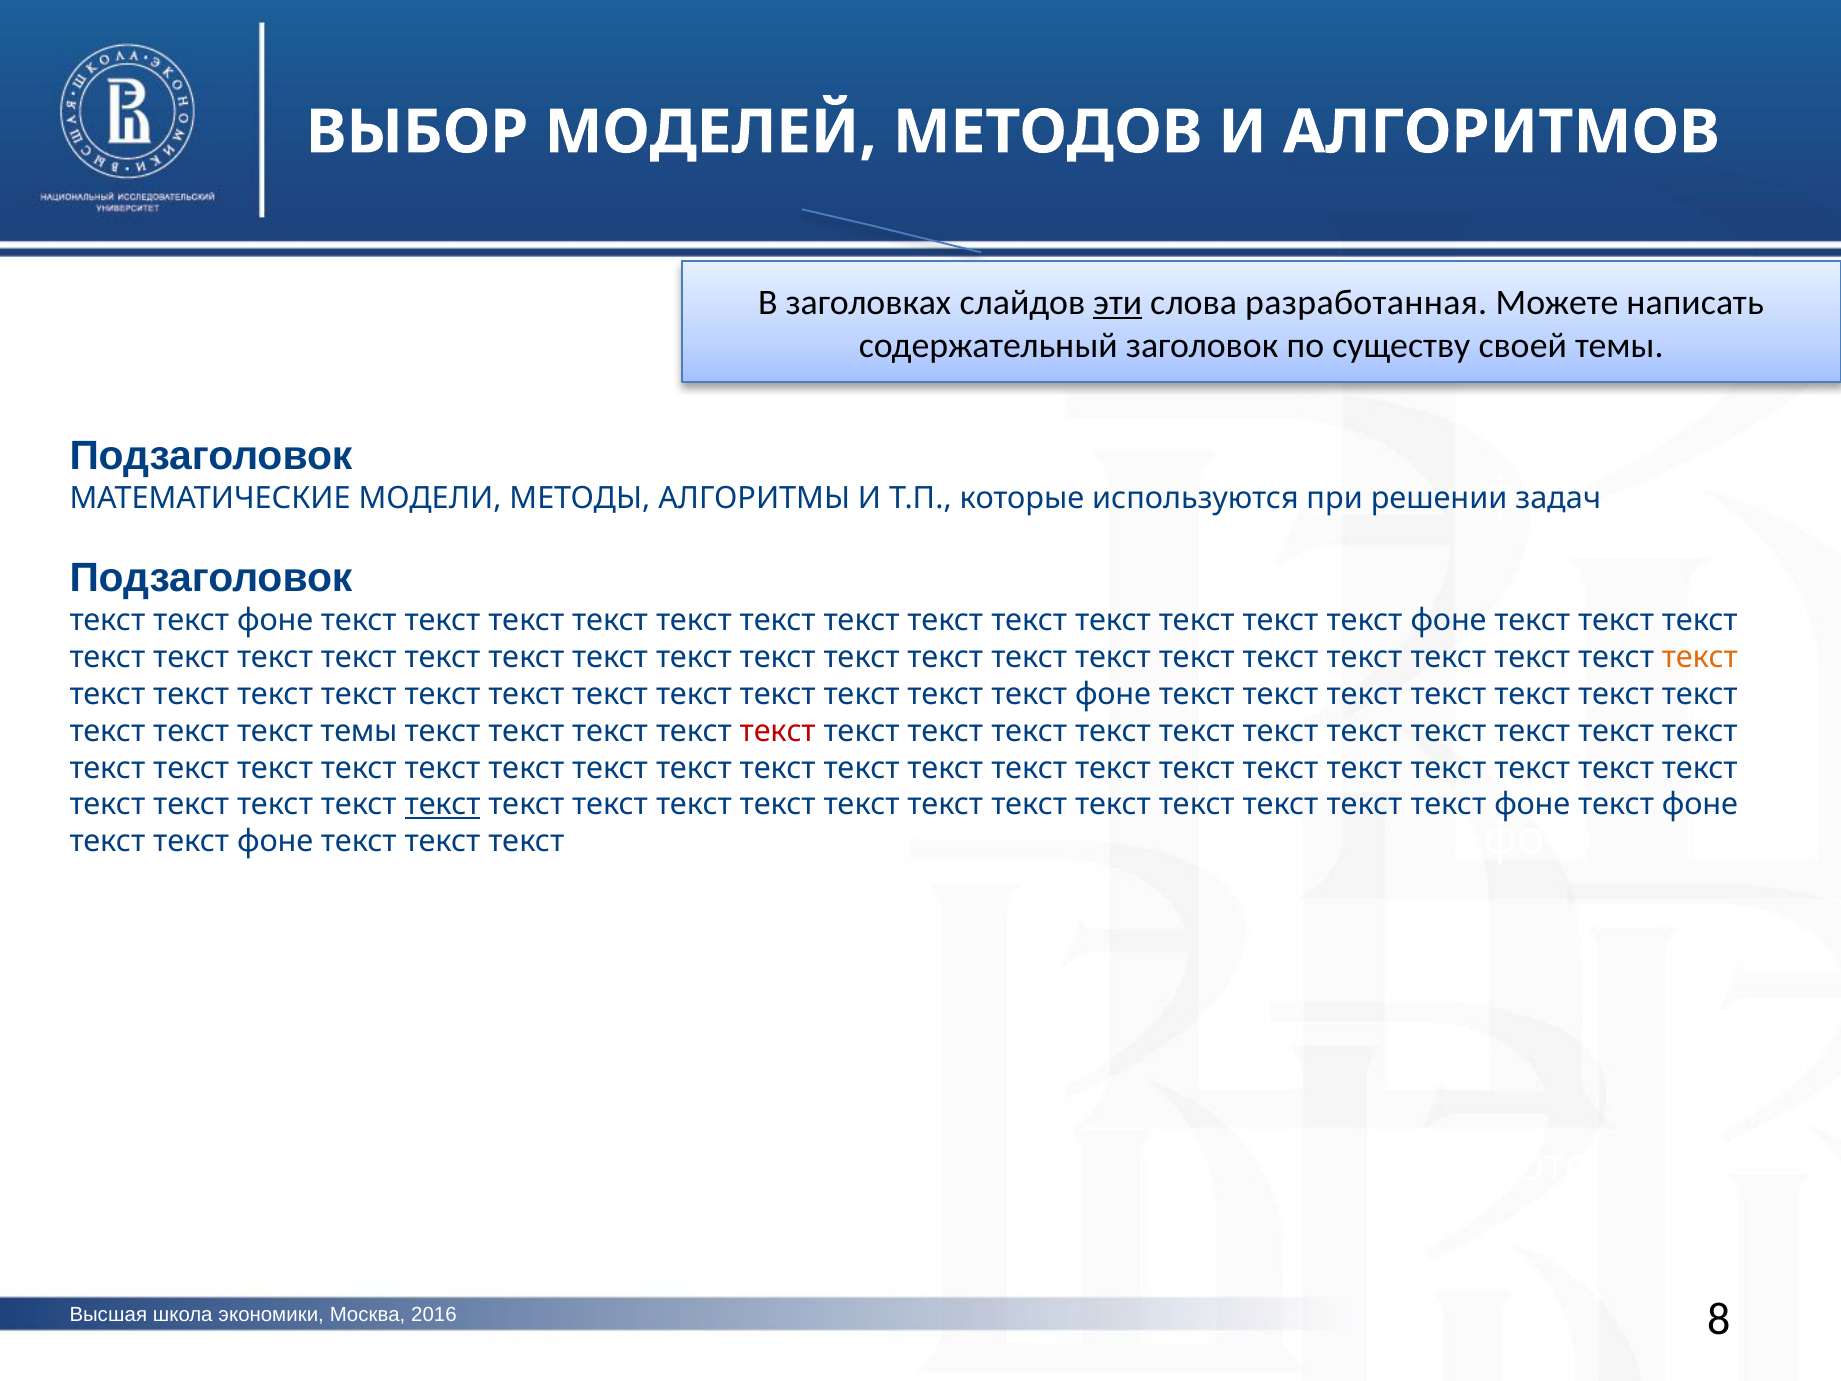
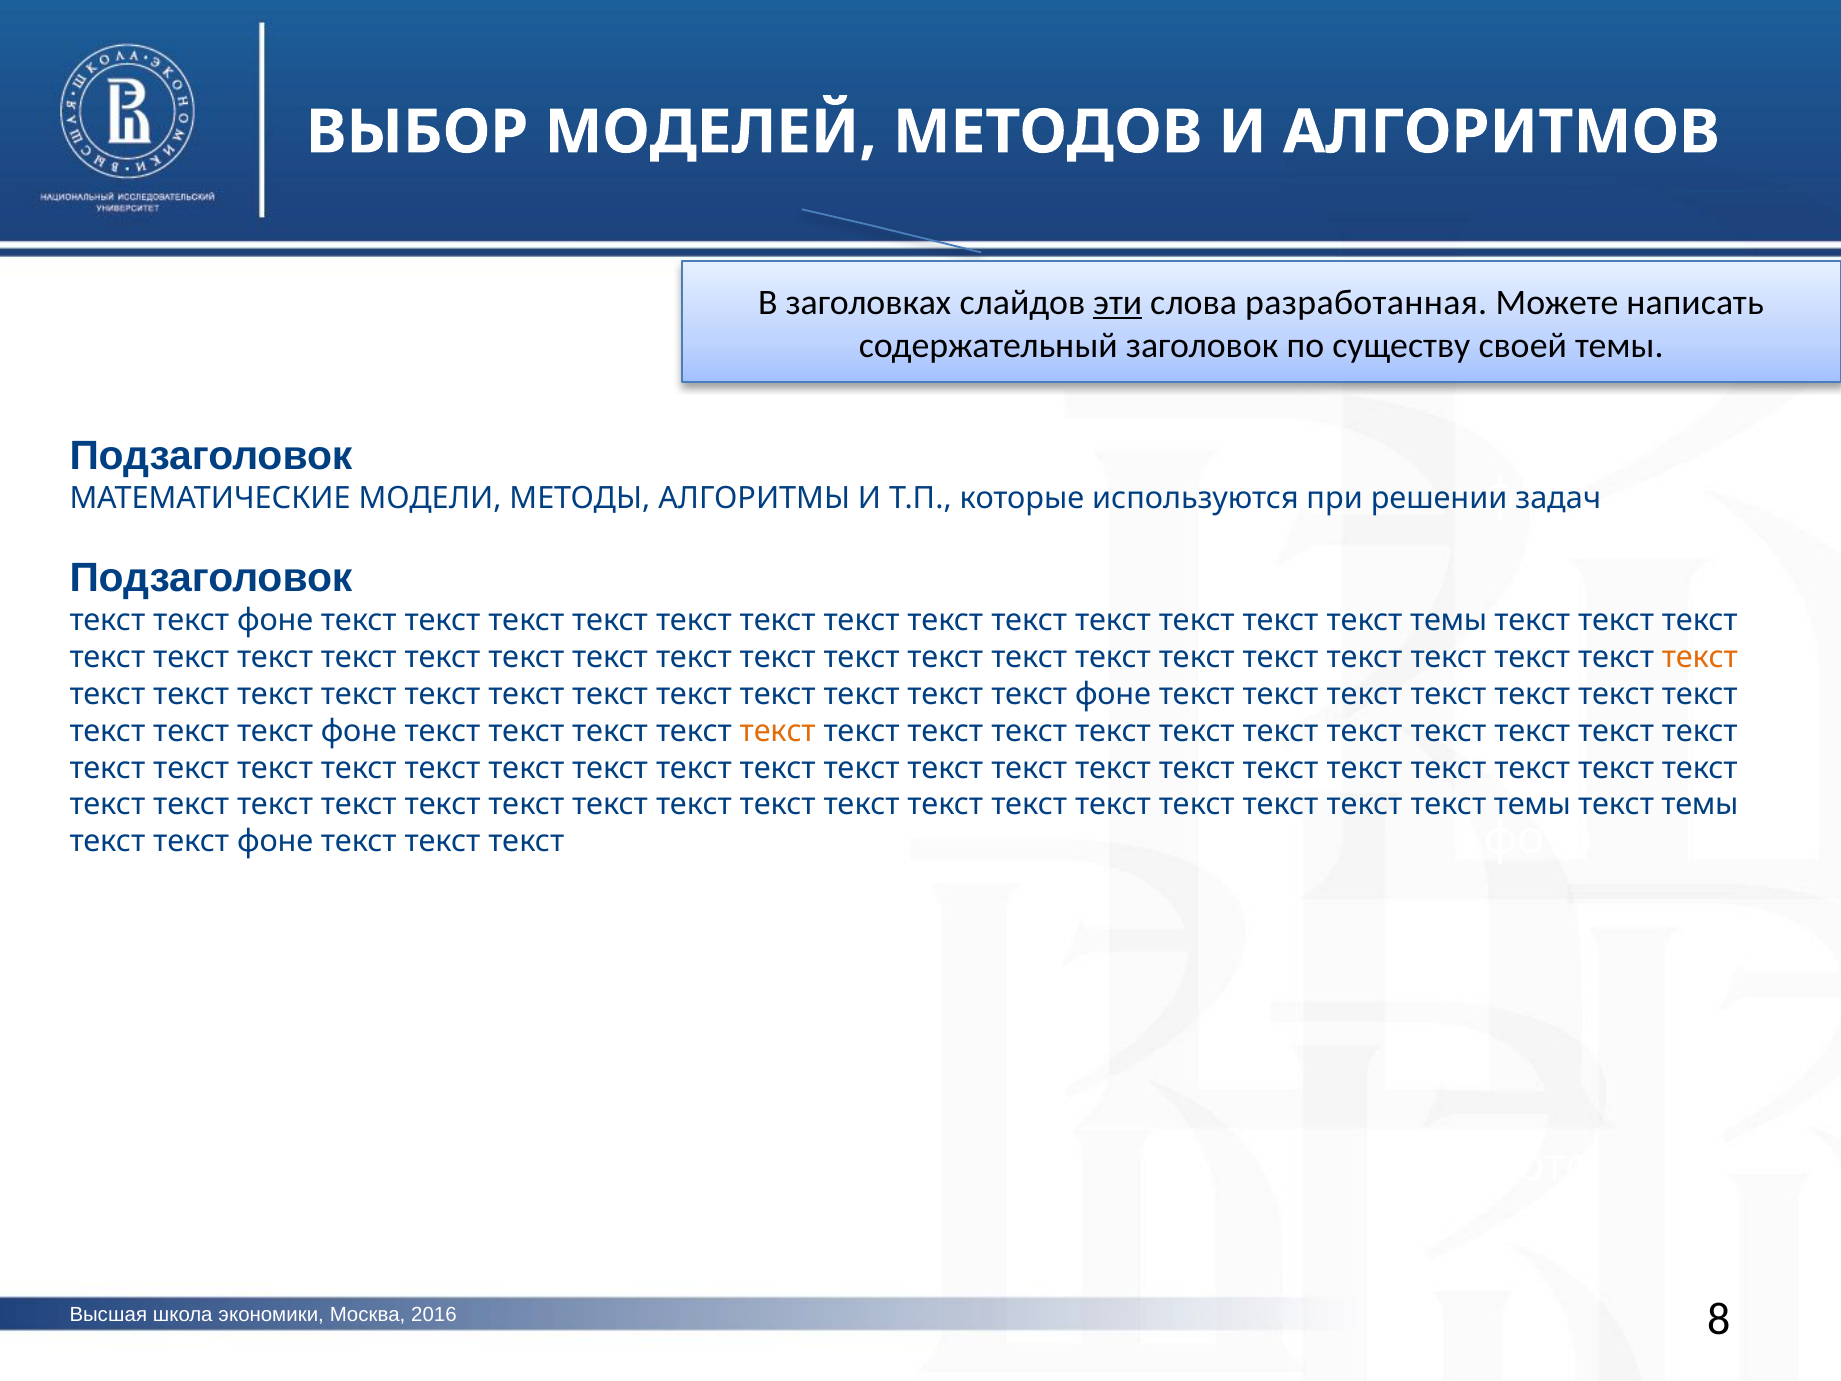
фоне: фоне -> темы (1449, 621)
темы: темы -> фоне (359, 731)
текст colour: red -> orange (778, 731)
текст underline: present -> none (443, 805)
фоне: фоне -> темы (1532, 805)
фоне: фоне -> темы (1700, 805)
